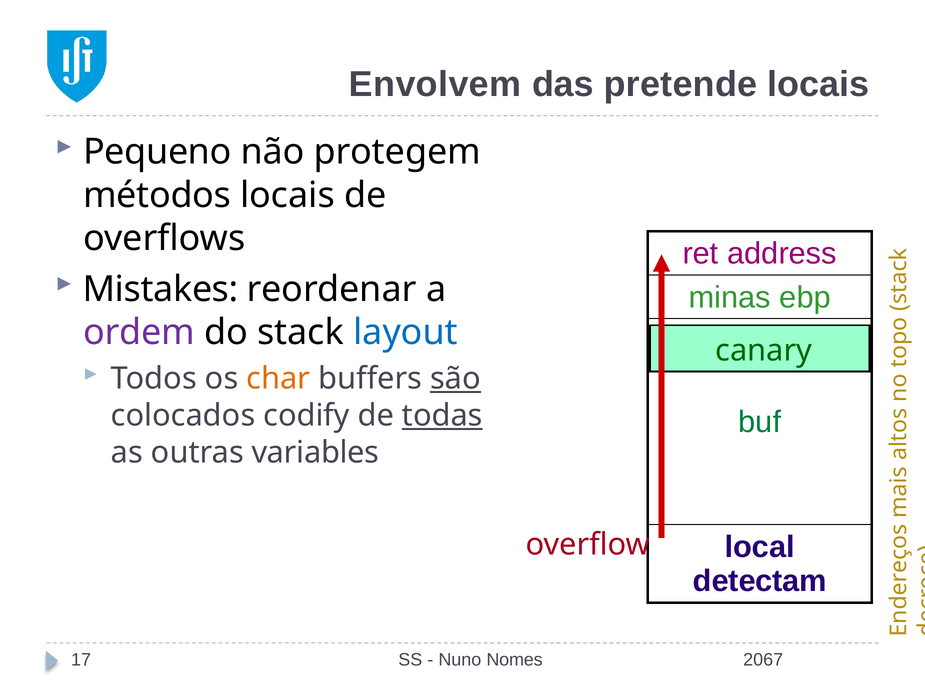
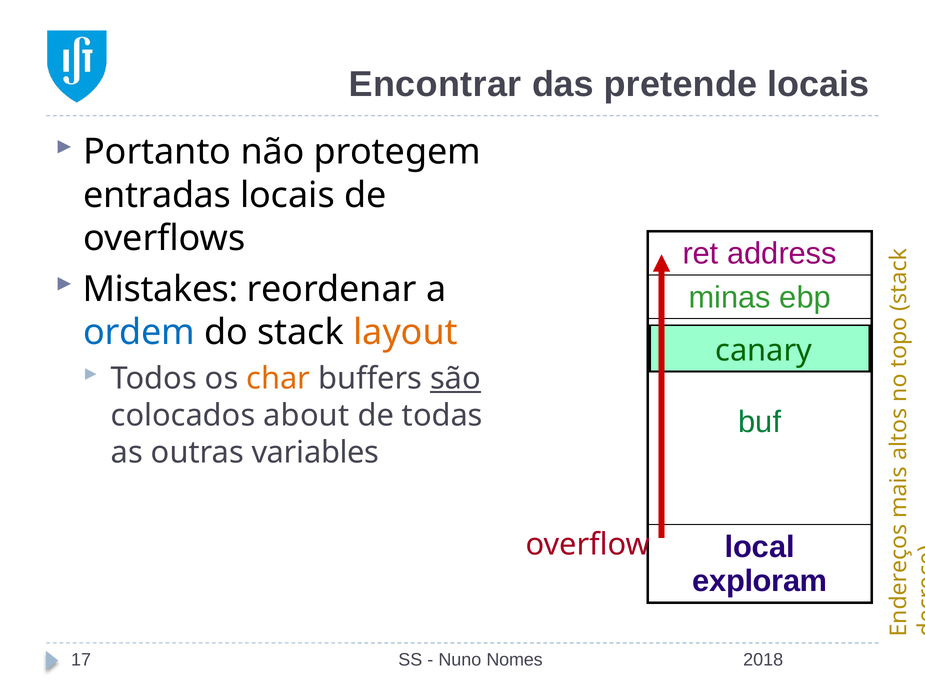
Envolvem: Envolvem -> Encontrar (435, 84)
Pequeno: Pequeno -> Portanto (157, 152)
métodos: métodos -> entradas (157, 195)
ordem colour: purple -> blue (139, 332)
layout colour: blue -> orange (406, 332)
codify: codify -> about (306, 416)
todas underline: present -> none (442, 416)
detectam: detectam -> exploram (760, 581)
2067: 2067 -> 2018 (763, 660)
